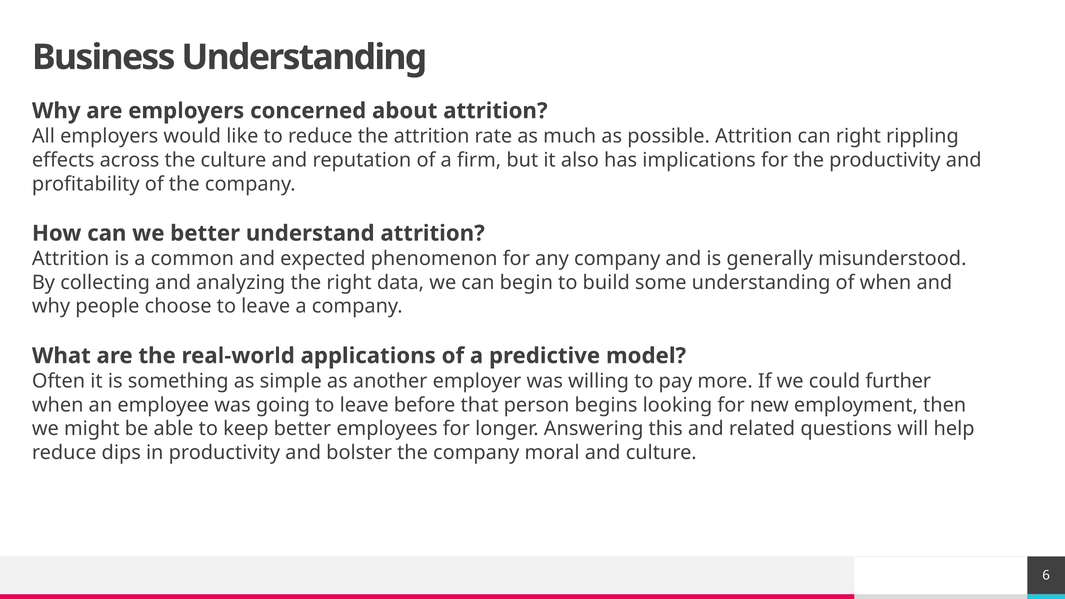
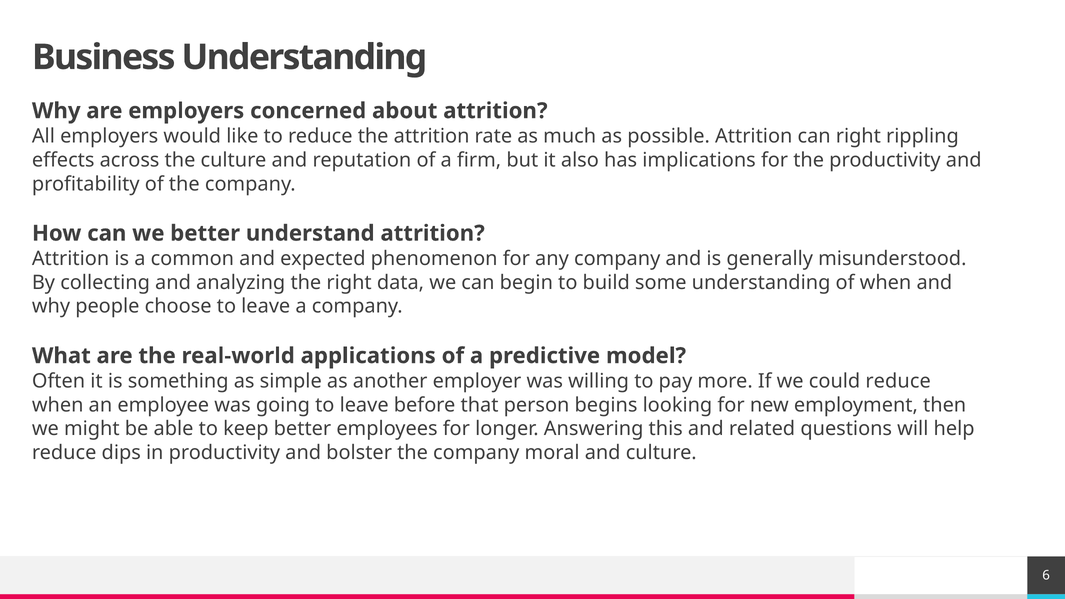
could further: further -> reduce (898, 381)
